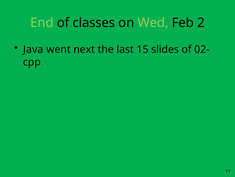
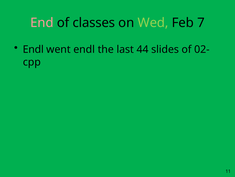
End colour: light green -> pink (42, 23)
2: 2 -> 7 (201, 23)
Java: Java -> Endl (33, 49)
went next: next -> endl (84, 49)
15: 15 -> 44 (143, 49)
